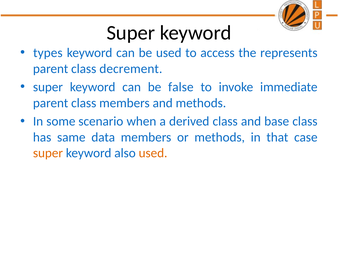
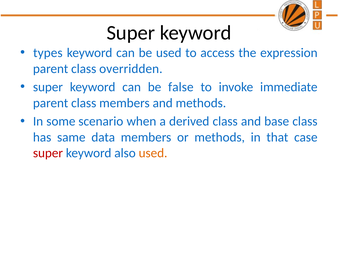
represents: represents -> expression (289, 53)
decrement: decrement -> overridden (131, 69)
super colour: orange -> red (48, 153)
